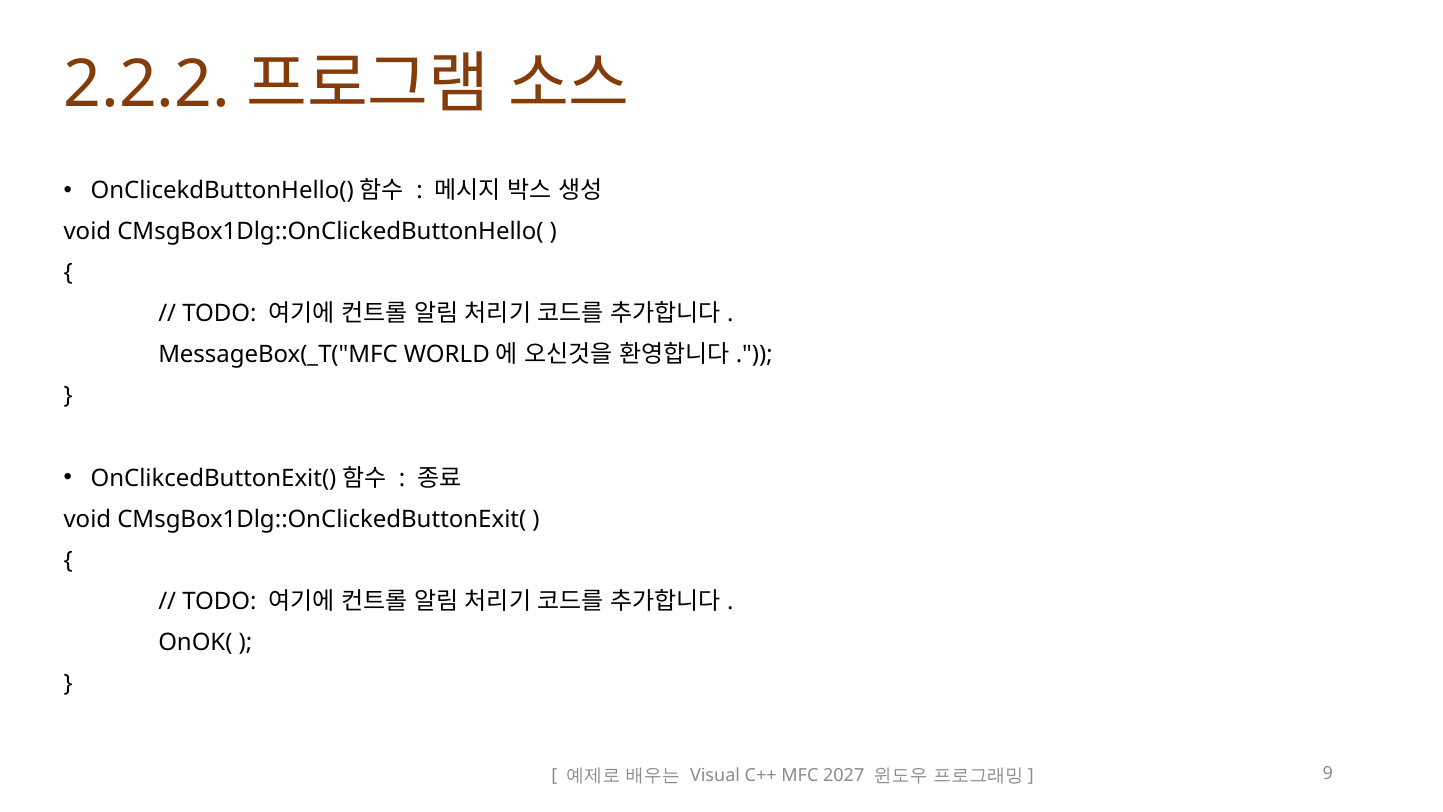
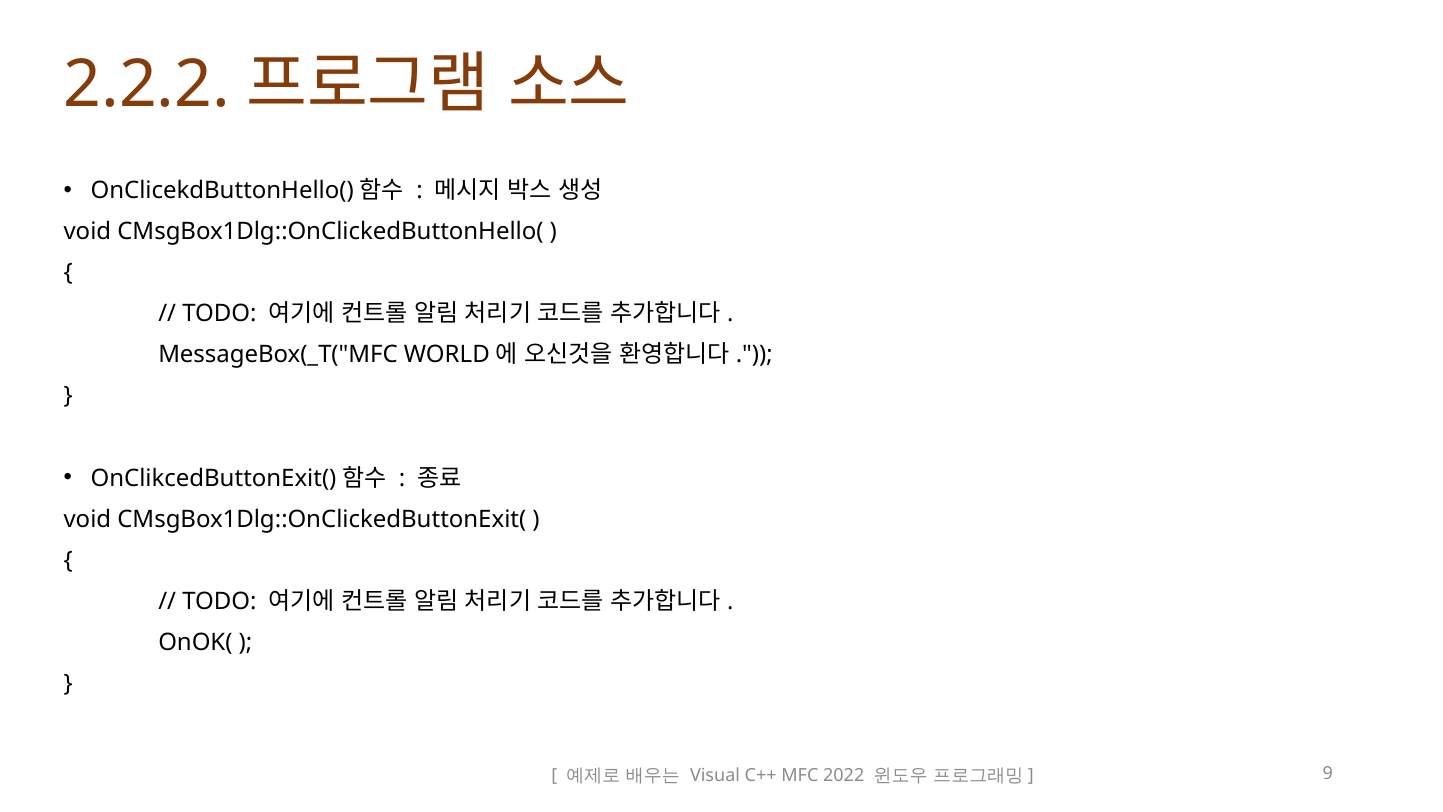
2027: 2027 -> 2022 (844, 775)
